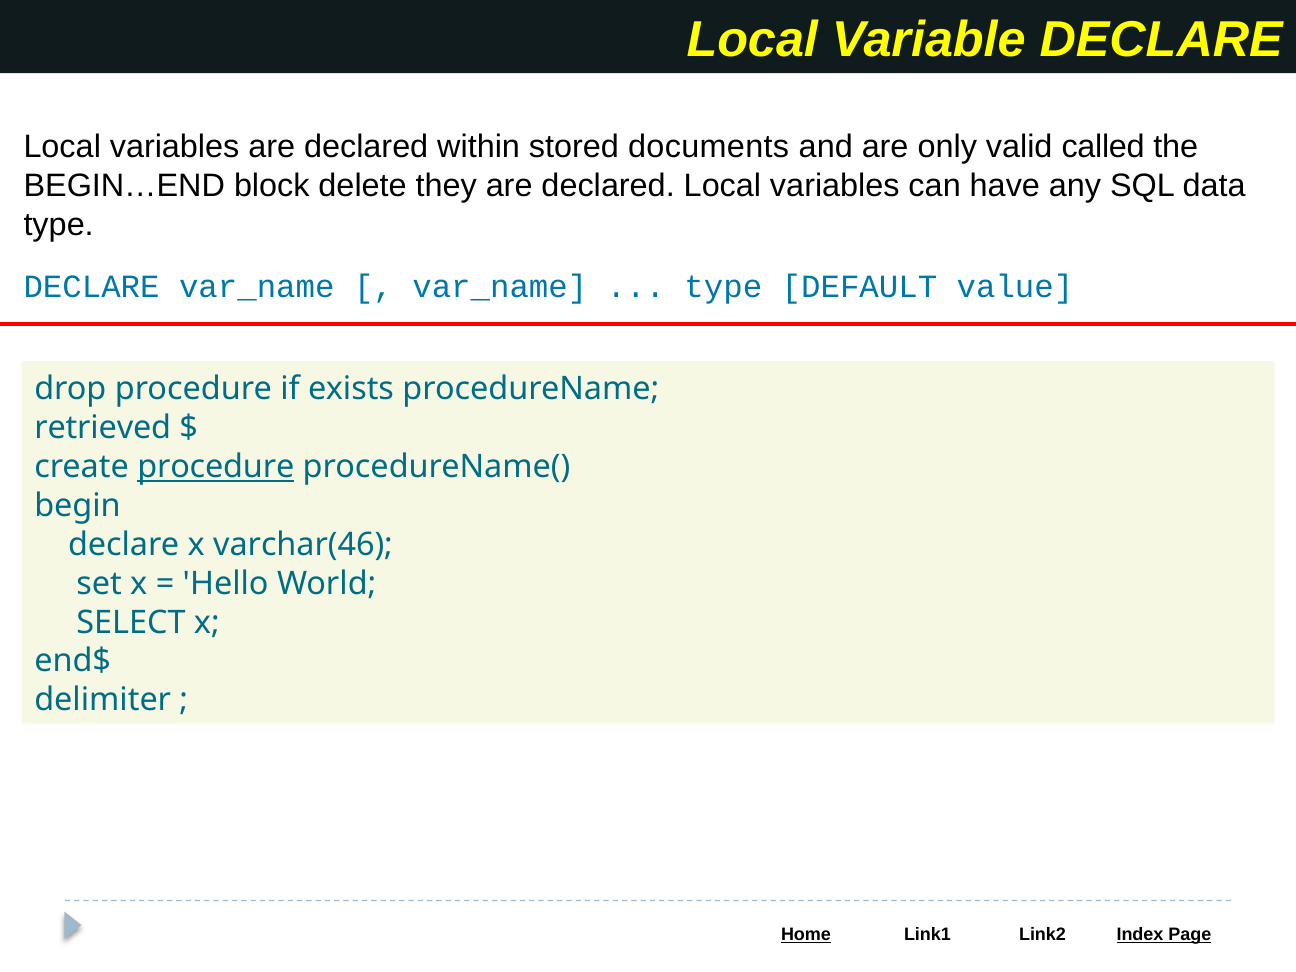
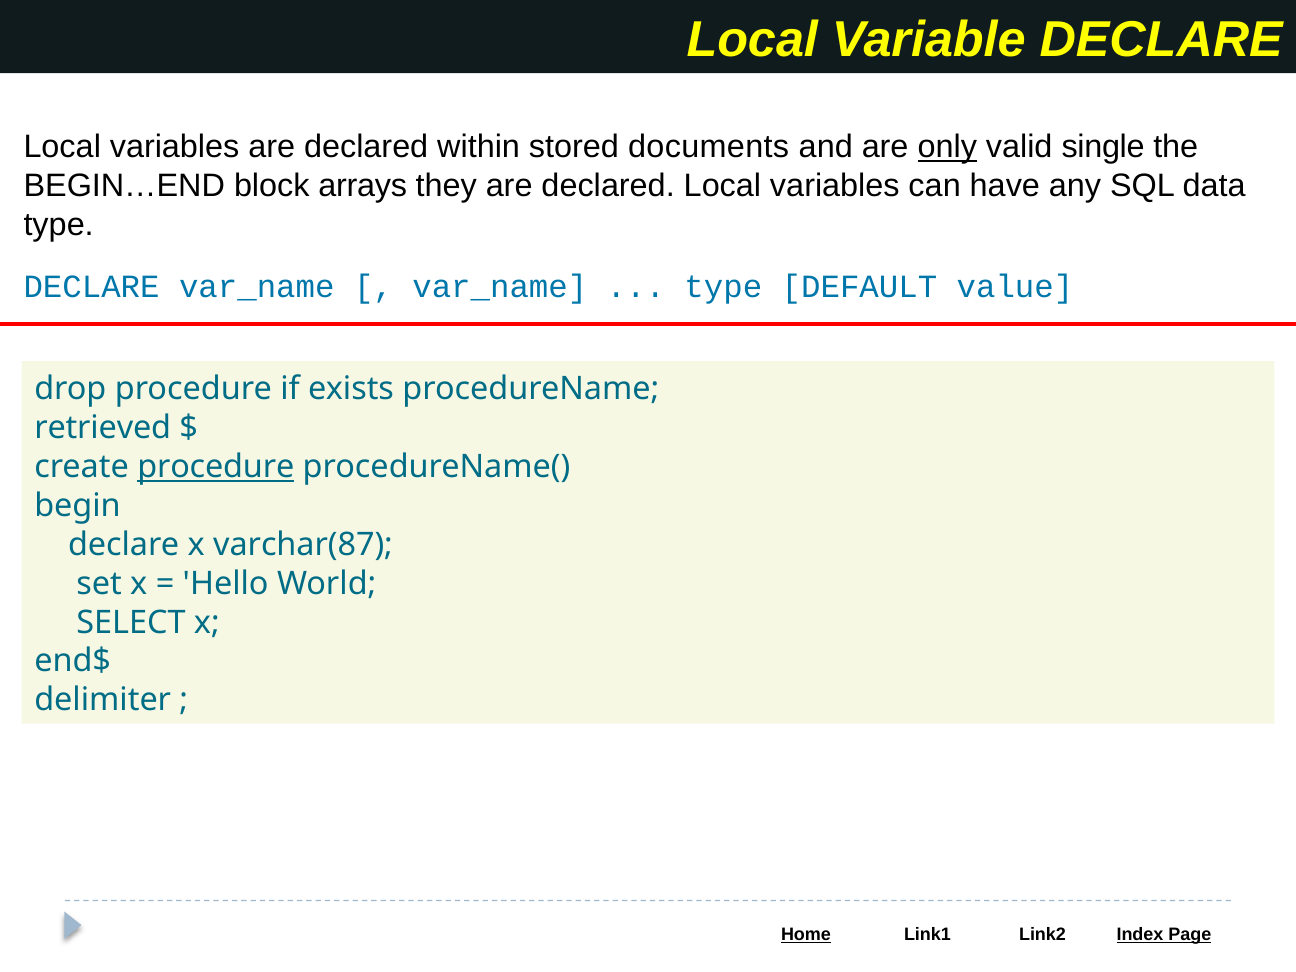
only underline: none -> present (947, 147)
called: called -> single (1103, 147)
delete: delete -> arrays (363, 186)
varchar(46: varchar(46 -> varchar(87 (303, 545)
